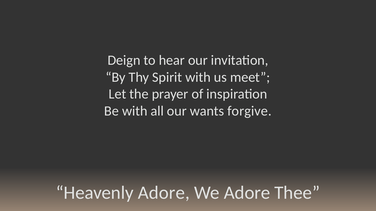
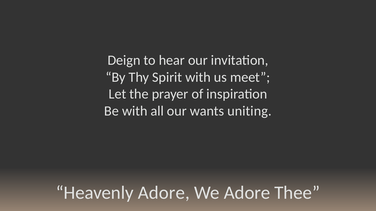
forgive: forgive -> uniting (249, 111)
